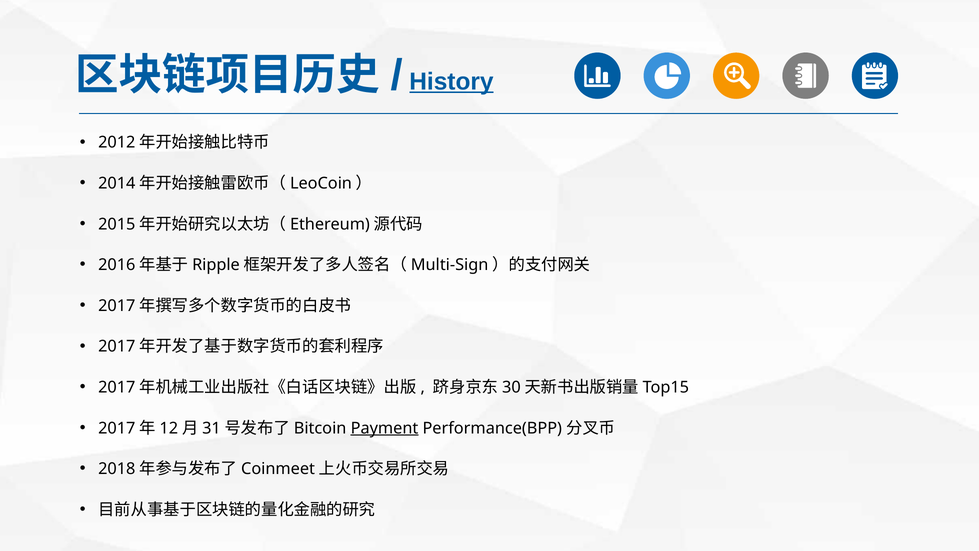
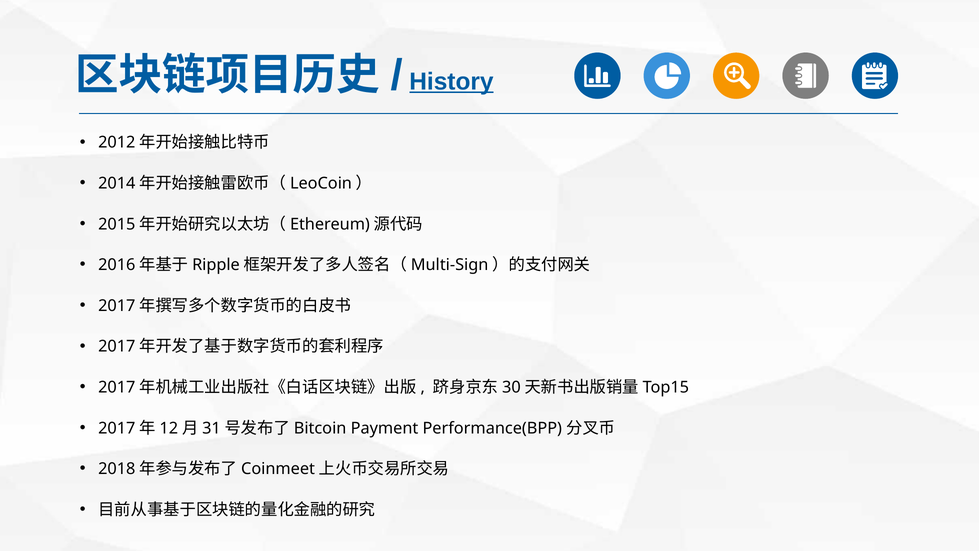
Payment underline: present -> none (385, 428)
